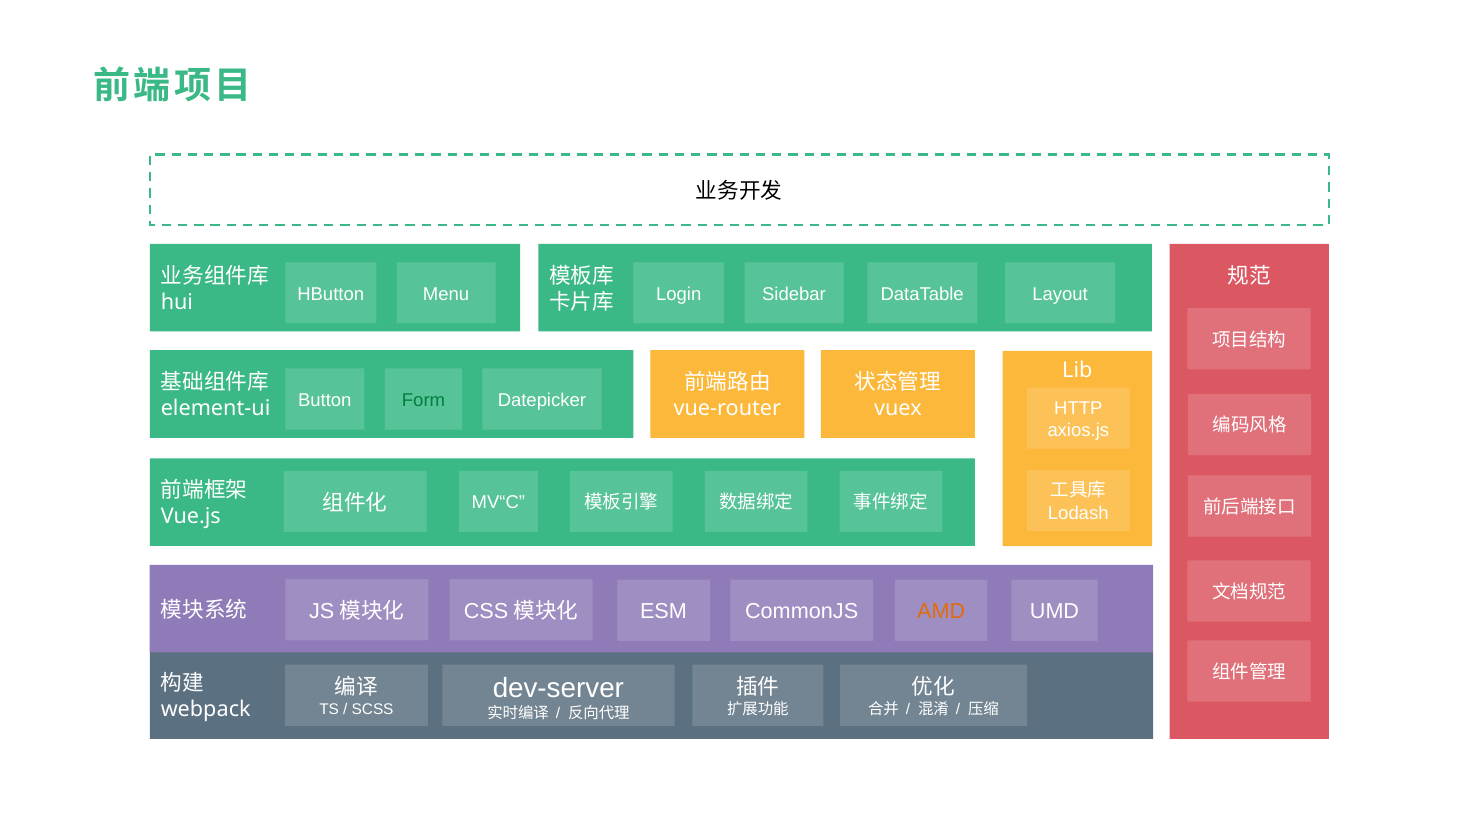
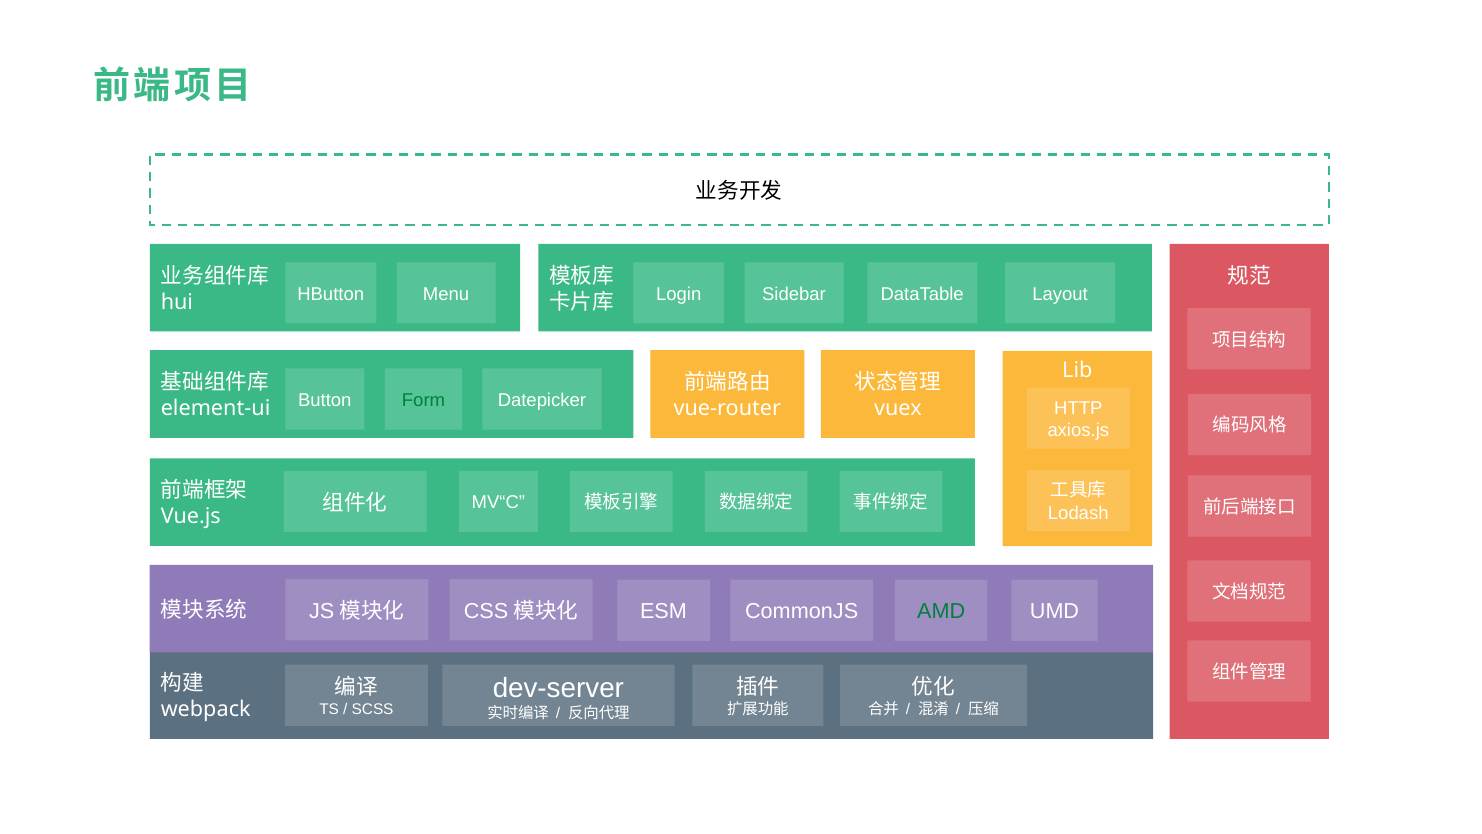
AMD colour: orange -> green (941, 611)
